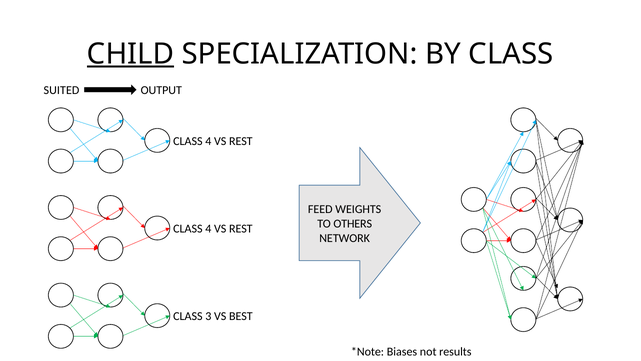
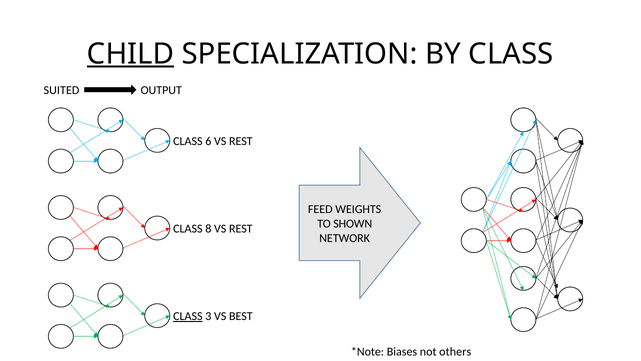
4: 4 -> 6 (208, 141)
OTHERS: OTHERS -> SHOWN (353, 223)
4: 4 -> 8 (208, 228)
CLASS underline: none -> present (188, 316)
results: results -> others (455, 352)
